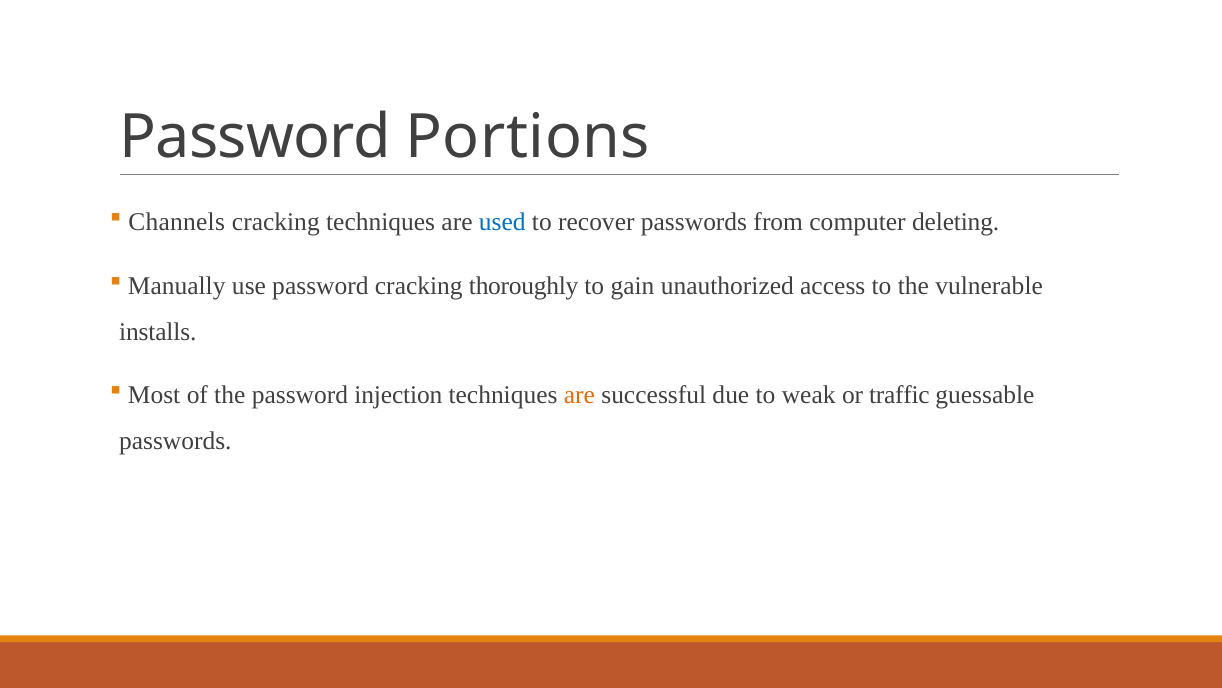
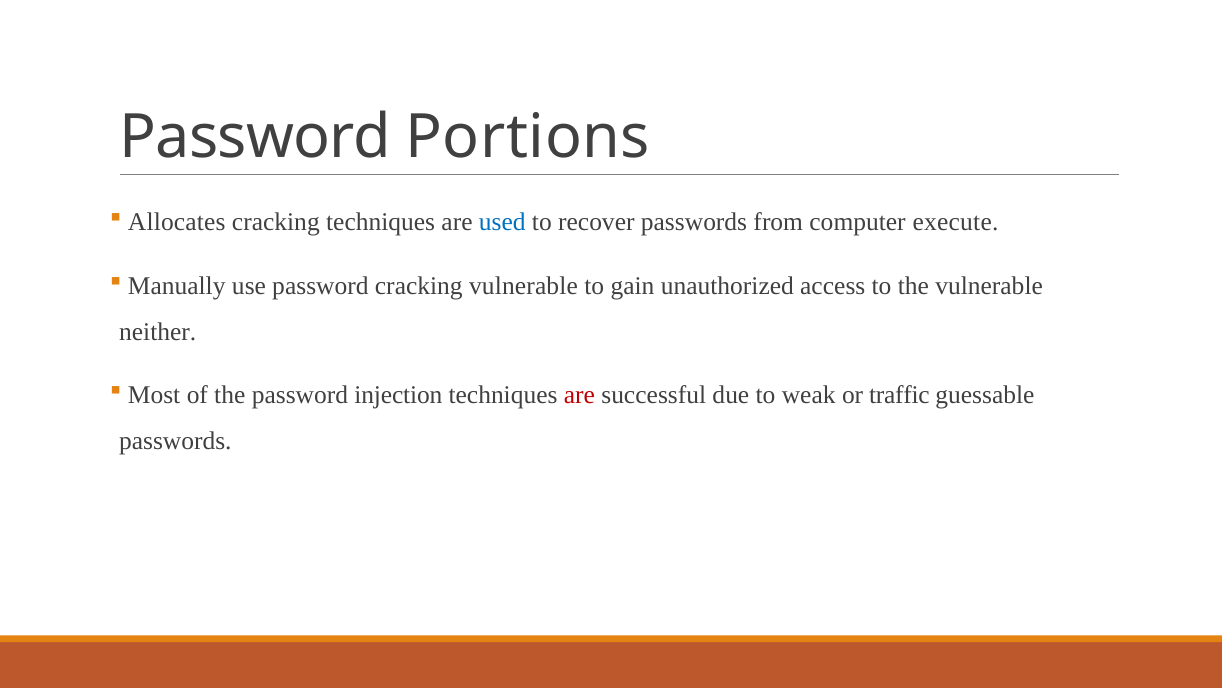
Channels: Channels -> Allocates (177, 222)
deleting: deleting -> execute (956, 222)
cracking thoroughly: thoroughly -> vulnerable (523, 286)
installs: installs -> neither (158, 331)
are colour: orange -> red (579, 395)
